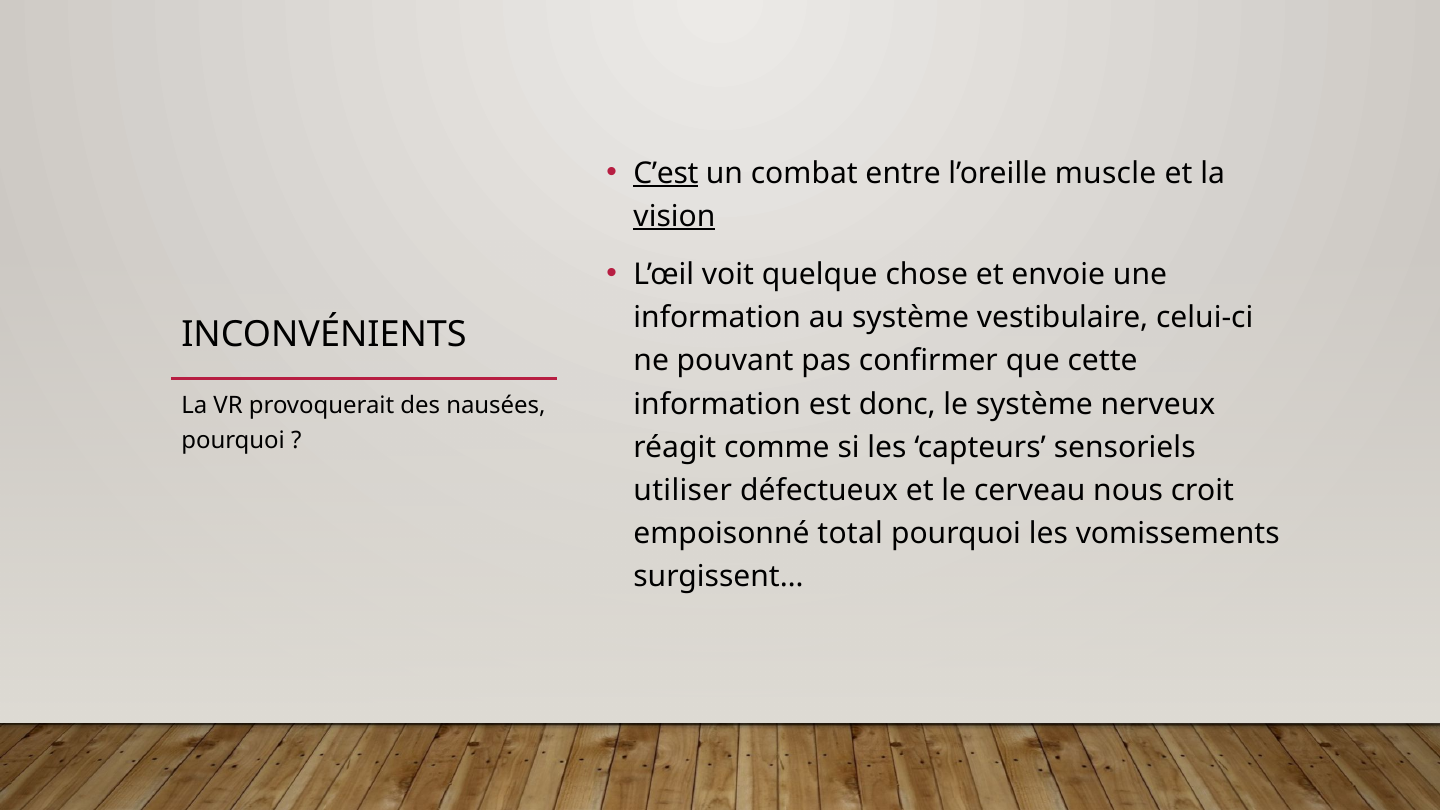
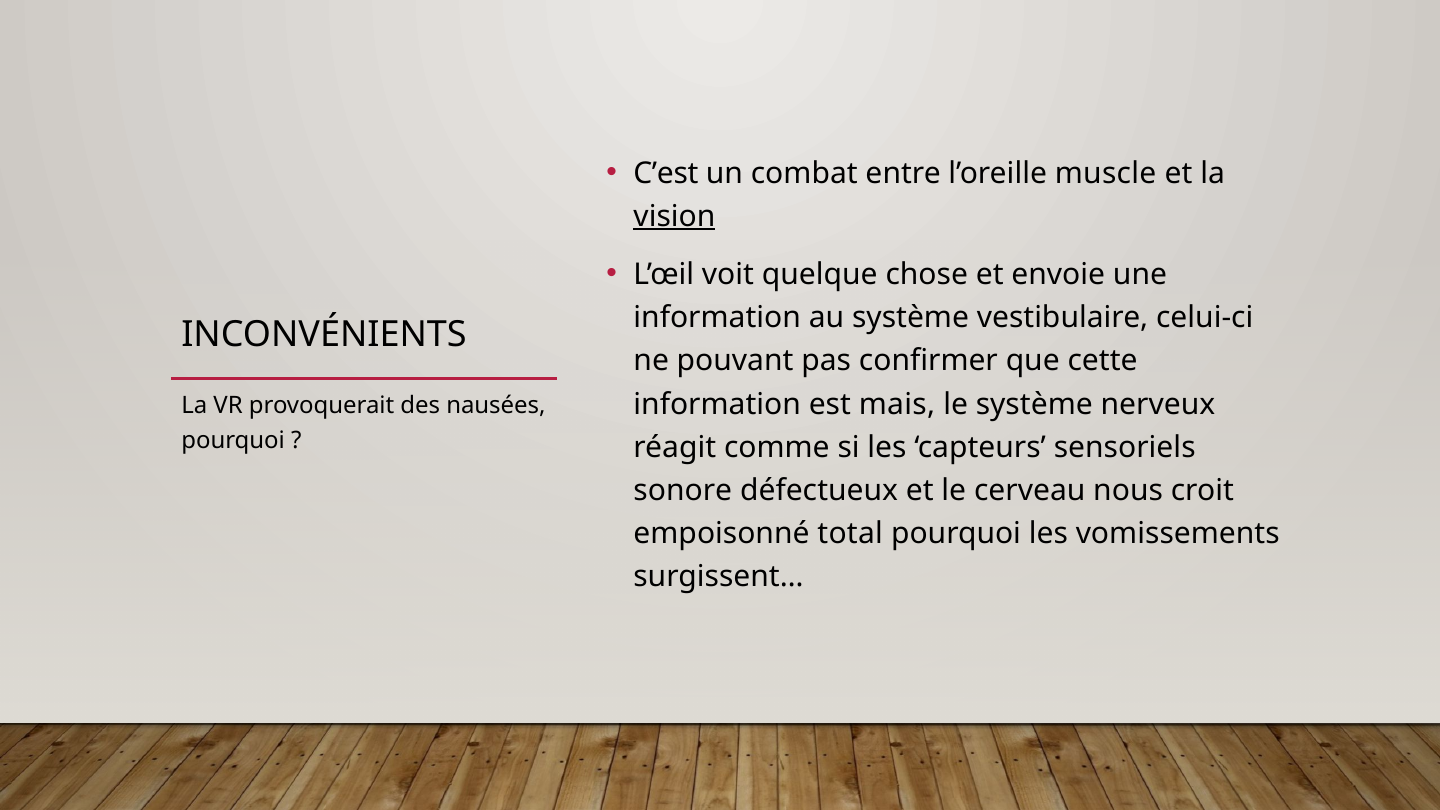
C’est underline: present -> none (666, 173)
donc: donc -> mais (897, 404)
utiliser: utiliser -> sonore (683, 491)
